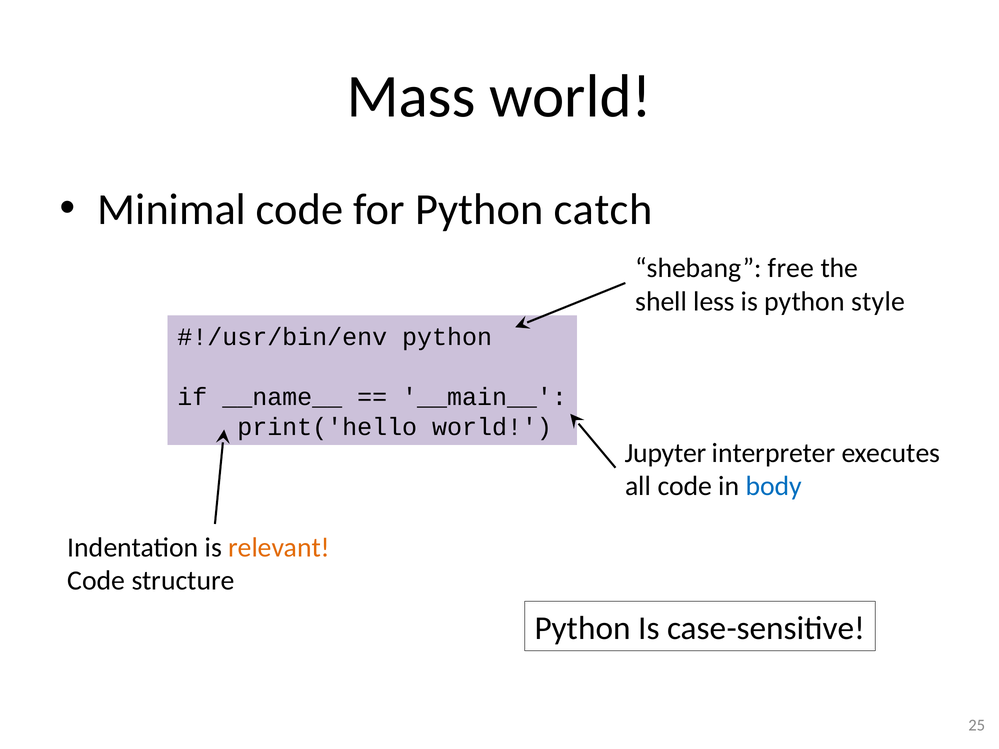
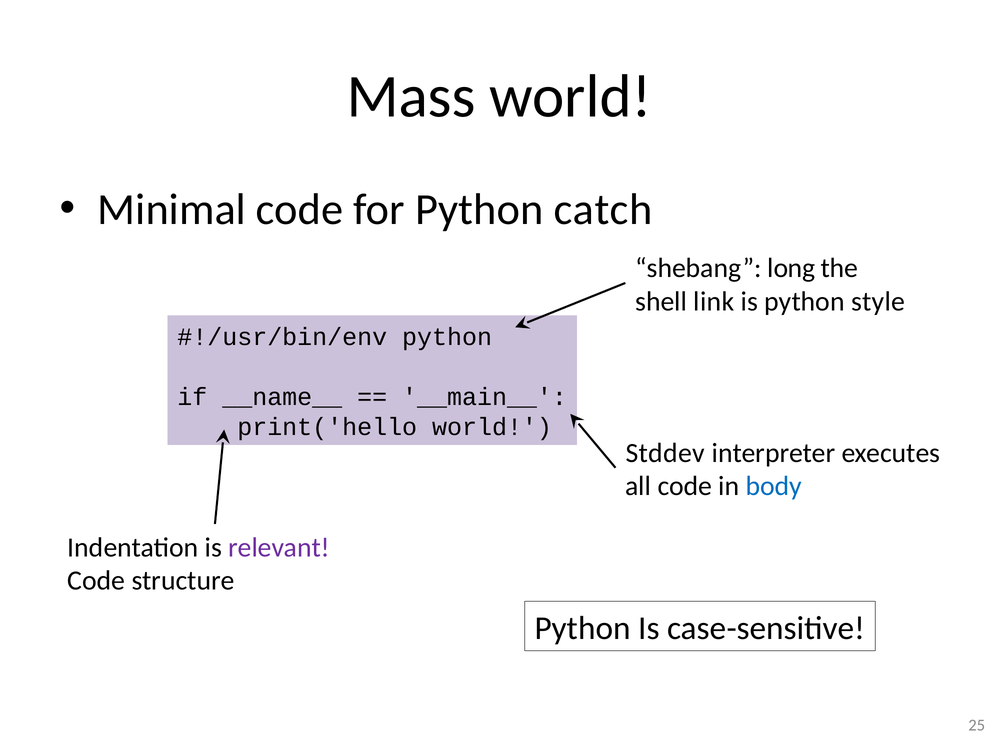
free: free -> long (791, 268)
less: less -> link (714, 302)
Jupyter: Jupyter -> Stddev (665, 453)
relevant colour: orange -> purple (279, 548)
